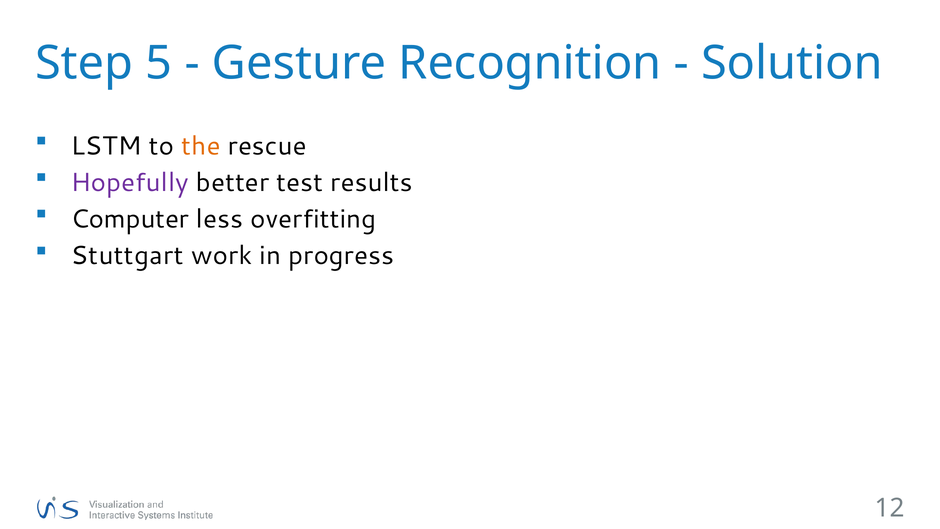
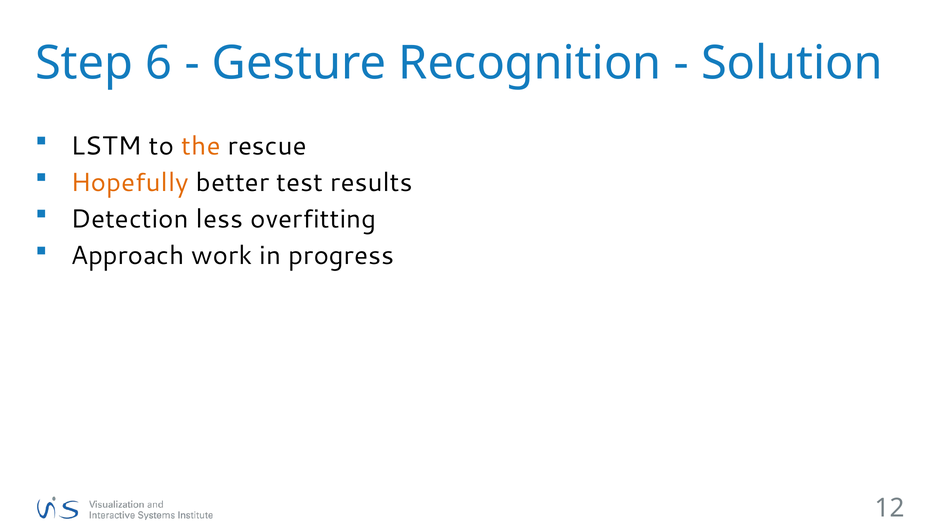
5: 5 -> 6 (159, 63)
Hopefully colour: purple -> orange (130, 182)
Computer: Computer -> Detection (130, 219)
Stuttgart: Stuttgart -> Approach (127, 256)
